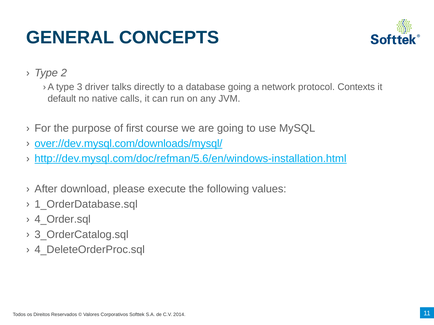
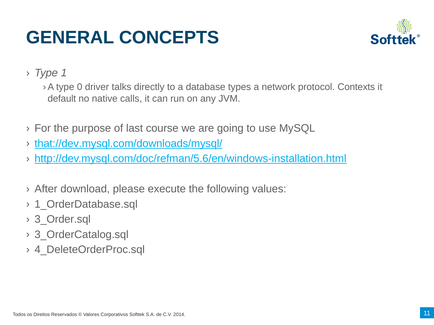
2: 2 -> 1 (64, 73)
3: 3 -> 0 (80, 87)
database going: going -> types (240, 87)
first: first -> last (135, 128)
over://dev.mysql.com/downloads/mysql/: over://dev.mysql.com/downloads/mysql/ -> that://dev.mysql.com/downloads/mysql/ (128, 144)
4_Order.sql: 4_Order.sql -> 3_Order.sql (63, 220)
